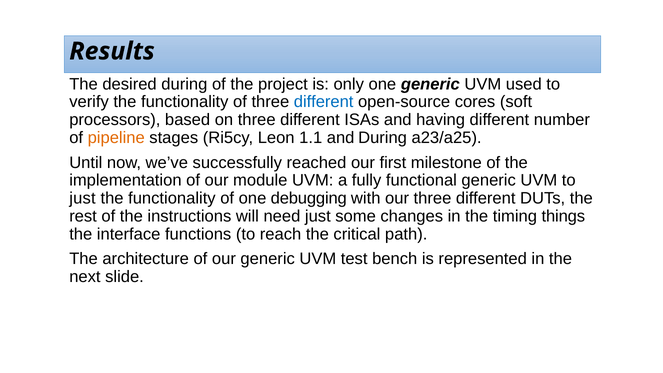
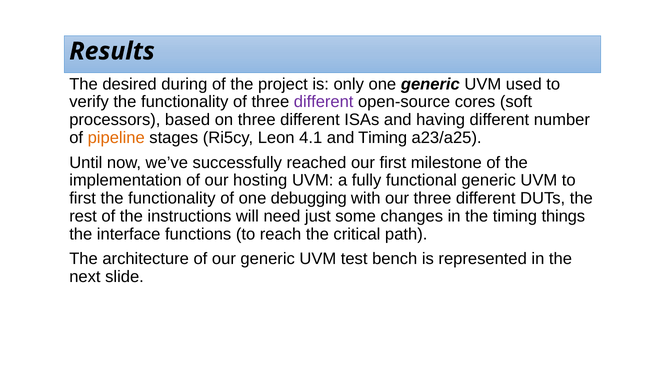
different colour: blue -> purple (324, 102)
1.1: 1.1 -> 4.1 (311, 138)
and During: During -> Timing (383, 138)
module: module -> hosting (260, 180)
just: just -> first (83, 198)
